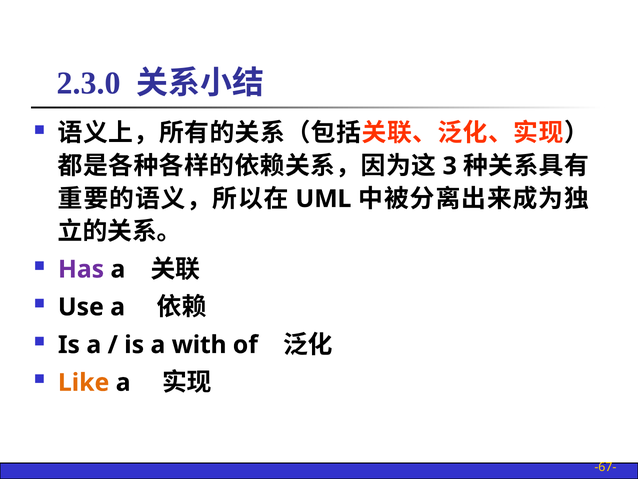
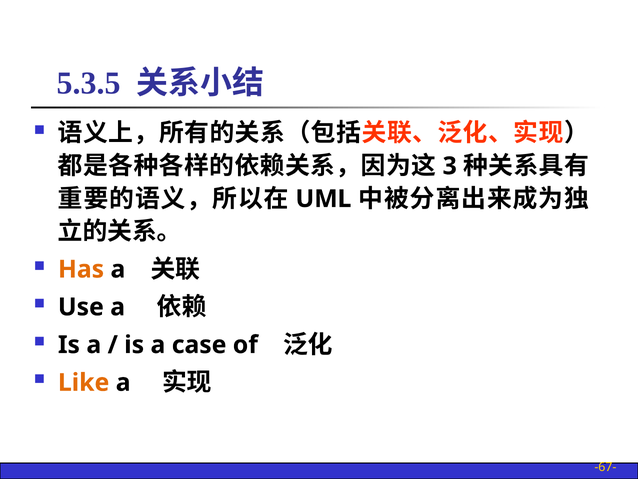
2.3.0: 2.3.0 -> 5.3.5 (89, 83)
Has colour: purple -> orange (81, 269)
with: with -> case (199, 345)
